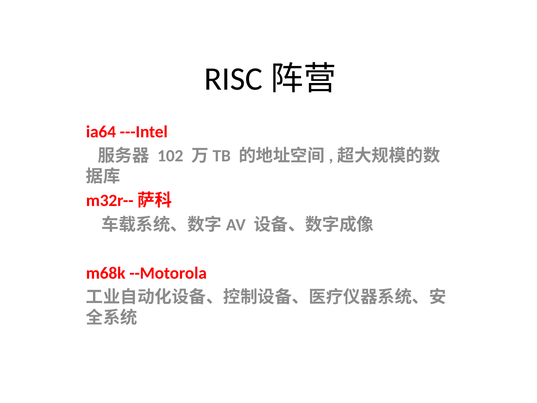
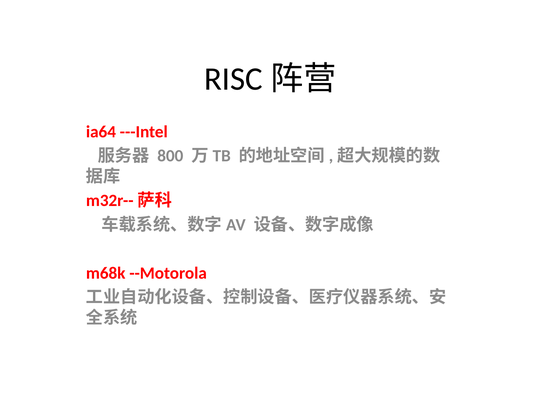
102: 102 -> 800 (170, 156)
